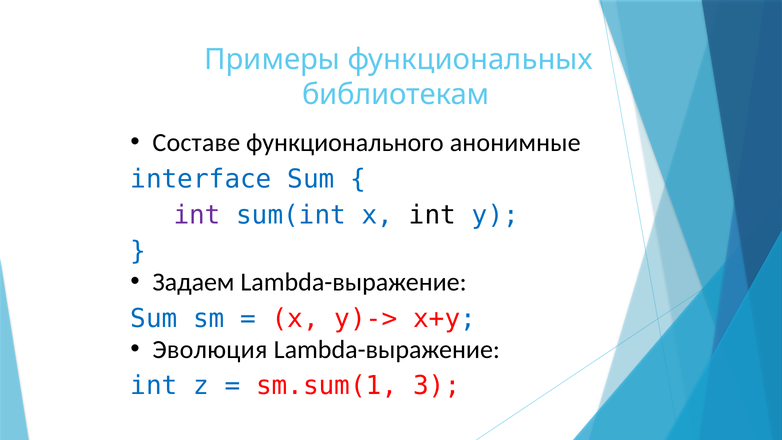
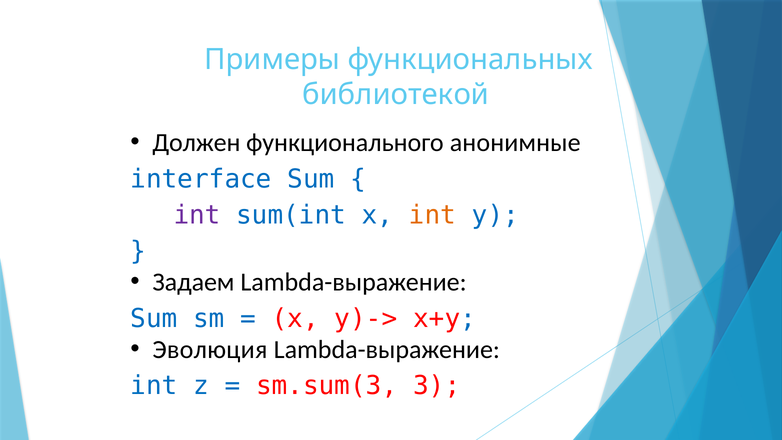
библиотекам: библиотекам -> библиотекой (396, 95)
Составе: Составе -> Должен (196, 143)
int colour: black -> orange (432, 215)
sm.sum(1: sm.sum(1 -> sm.sum(3 (327, 386)
